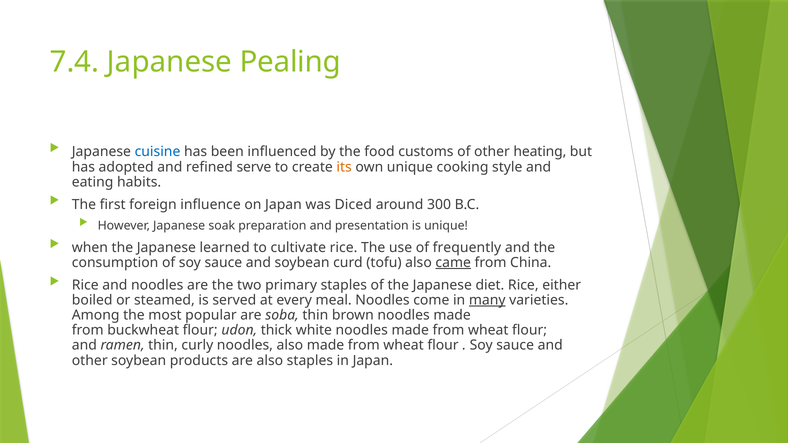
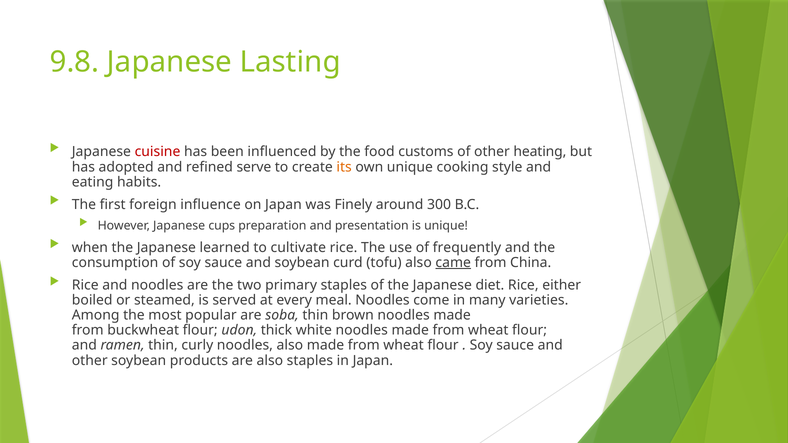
7.4: 7.4 -> 9.8 (74, 62)
Pealing: Pealing -> Lasting (290, 62)
cuisine colour: blue -> red (158, 152)
Diced: Diced -> Finely (353, 205)
soak: soak -> cups (222, 226)
many underline: present -> none (487, 300)
